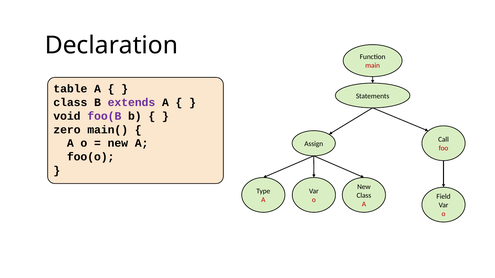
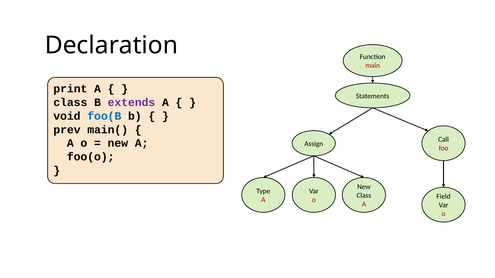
table: table -> print (70, 89)
foo(B colour: purple -> blue (104, 116)
zero: zero -> prev (67, 130)
